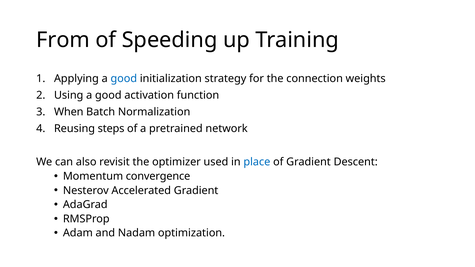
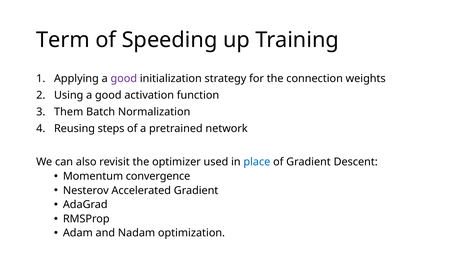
From: From -> Term (63, 40)
good colour: blue -> purple (124, 79)
When: When -> Them (69, 112)
